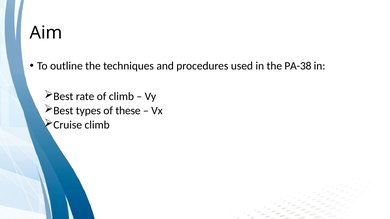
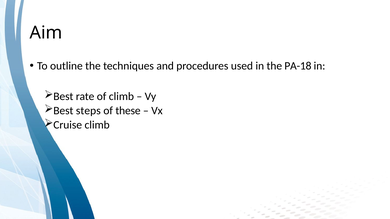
PA-38: PA-38 -> PA-18 (298, 66)
types: types -> steps (88, 111)
